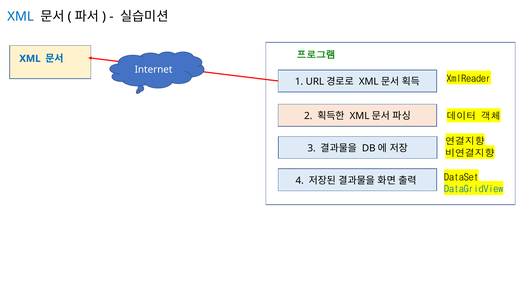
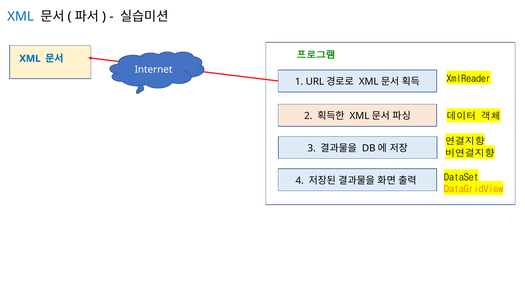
DataGridView colour: blue -> orange (474, 189)
